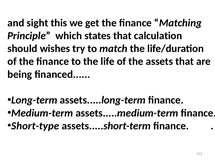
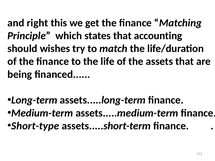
sight: sight -> right (37, 23)
calculation: calculation -> accounting (158, 36)
